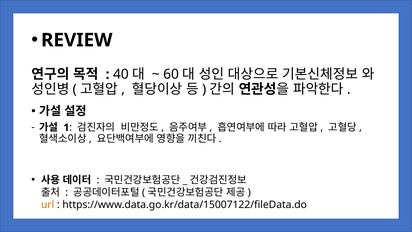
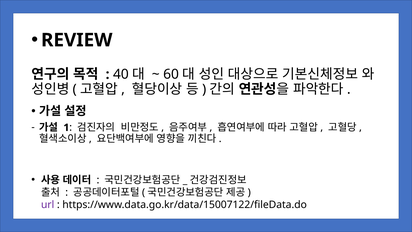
url colour: orange -> purple (48, 205)
